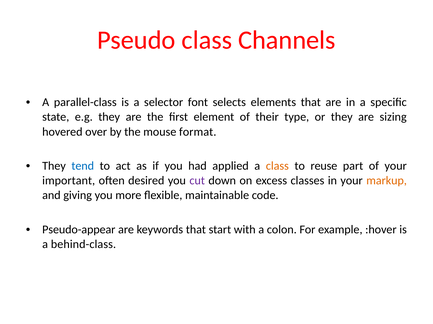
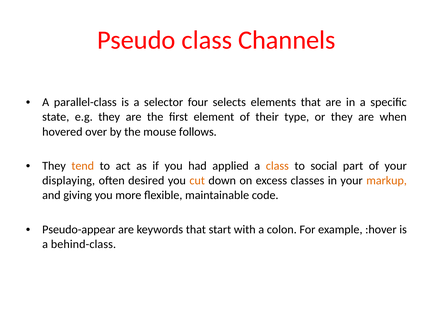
font: font -> four (198, 103)
sizing: sizing -> when (393, 117)
format: format -> follows (198, 132)
tend colour: blue -> orange (83, 166)
reuse: reuse -> social (324, 166)
important: important -> displaying (69, 181)
cut colour: purple -> orange (197, 181)
